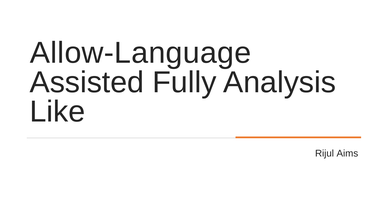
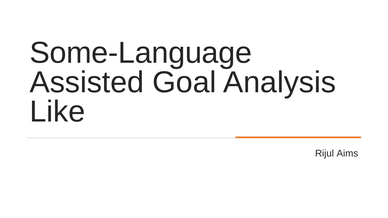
Allow-Language: Allow-Language -> Some-Language (141, 53)
Fully: Fully -> Goal (184, 82)
